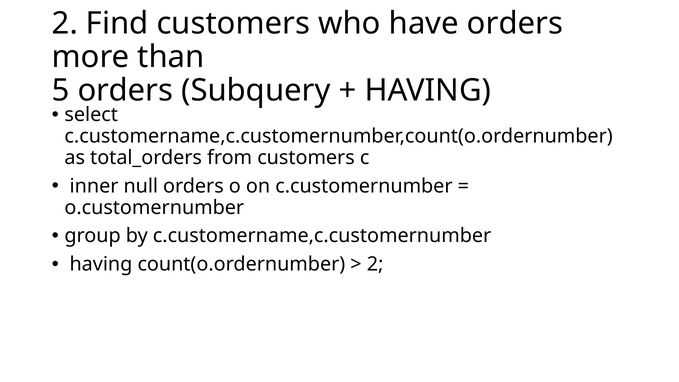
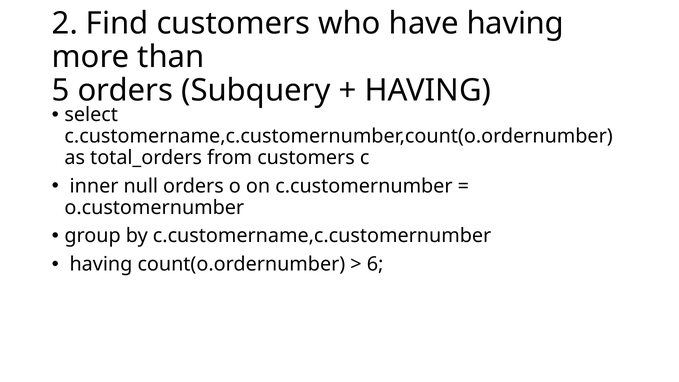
have orders: orders -> having (515, 23)
2: 2 -> 6 (375, 264)
